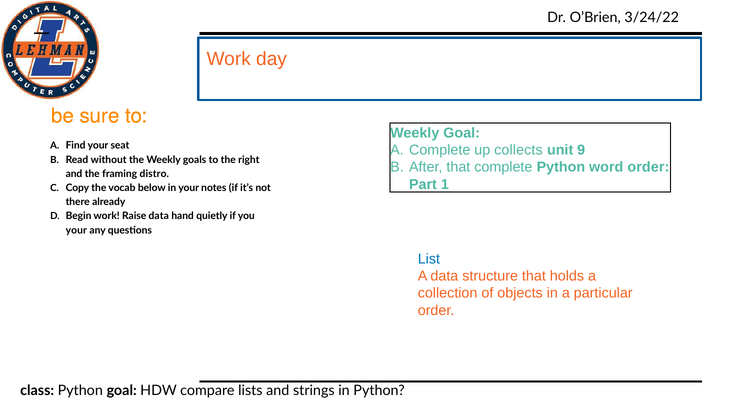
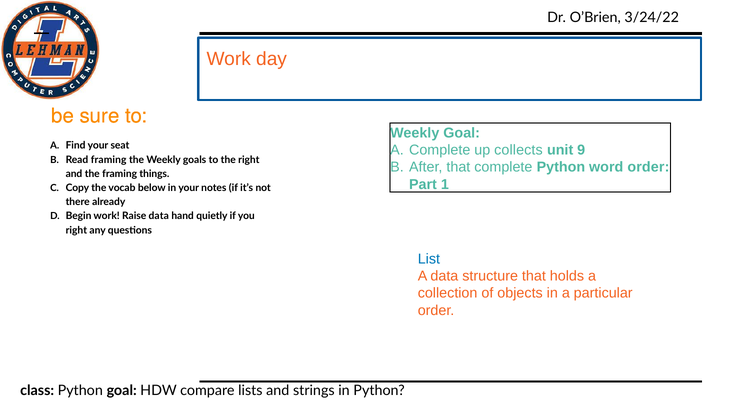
Read without: without -> framing (109, 160)
distro: distro -> things (154, 174)
your: your -> right (76, 230)
